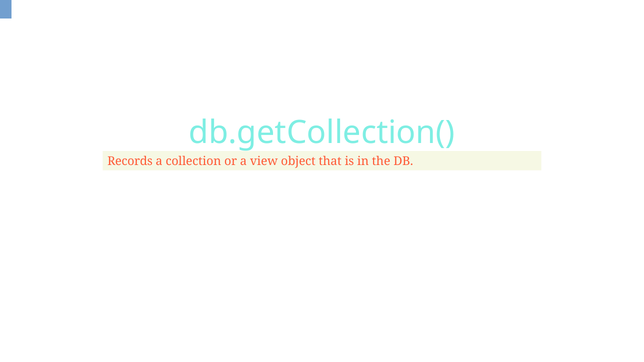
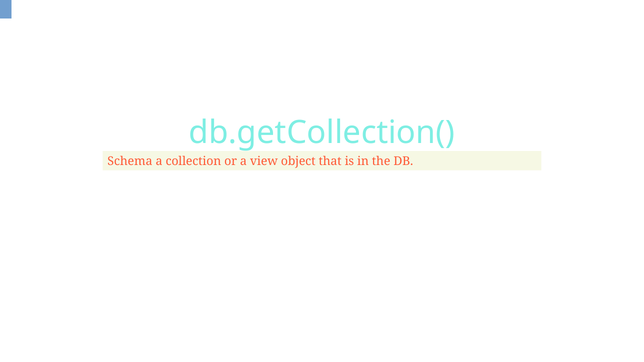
Records: Records -> Schema (130, 162)
